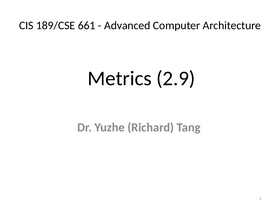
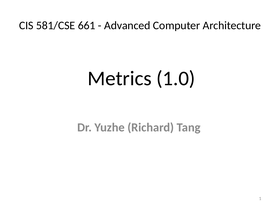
189/CSE: 189/CSE -> 581/CSE (56, 25)
2.9: 2.9 -> 1.0 (176, 79)
